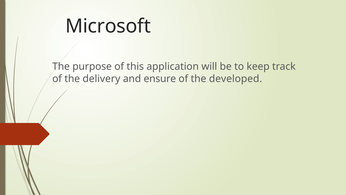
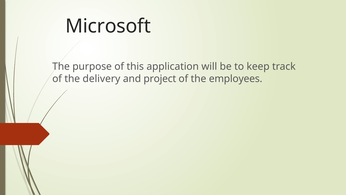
ensure: ensure -> project (160, 79)
developed: developed -> employees (236, 79)
